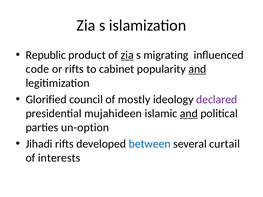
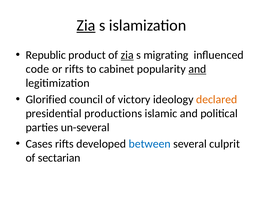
Zia underline: none -> present (86, 25)
mostly: mostly -> victory (134, 100)
declared colour: purple -> orange (217, 100)
mujahideen: mujahideen -> productions (113, 114)
and underline: present -> none (189, 114)
un-option: un-option -> un-several (85, 128)
Jihadi: Jihadi -> Cases (39, 144)
curtail: curtail -> culprit (225, 144)
interests: interests -> sectarian (59, 158)
